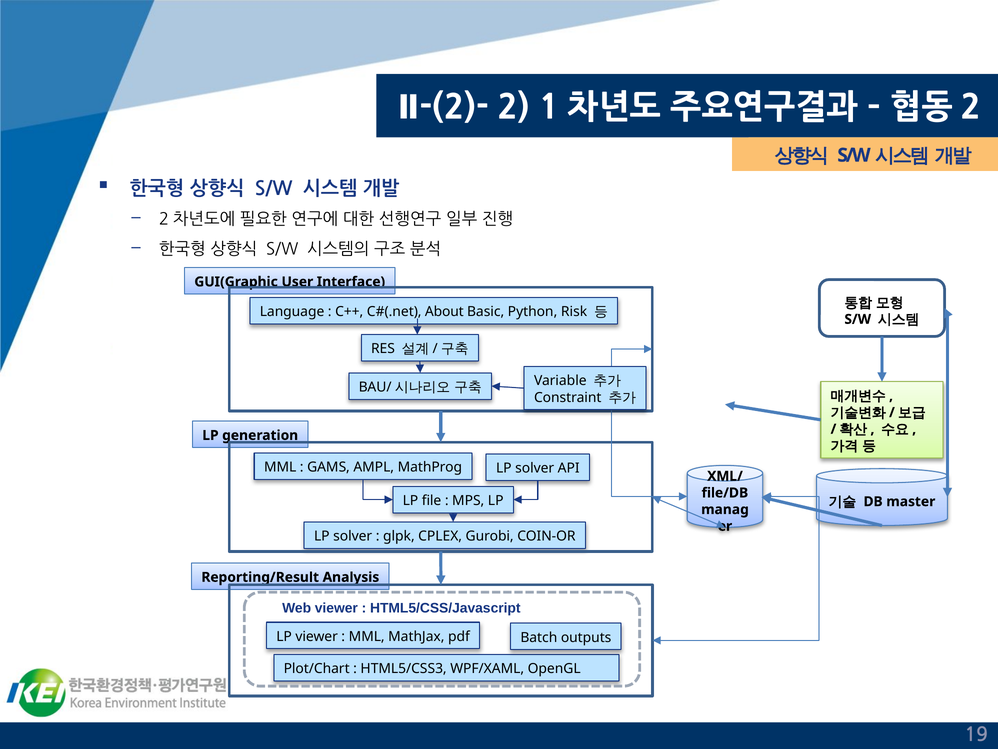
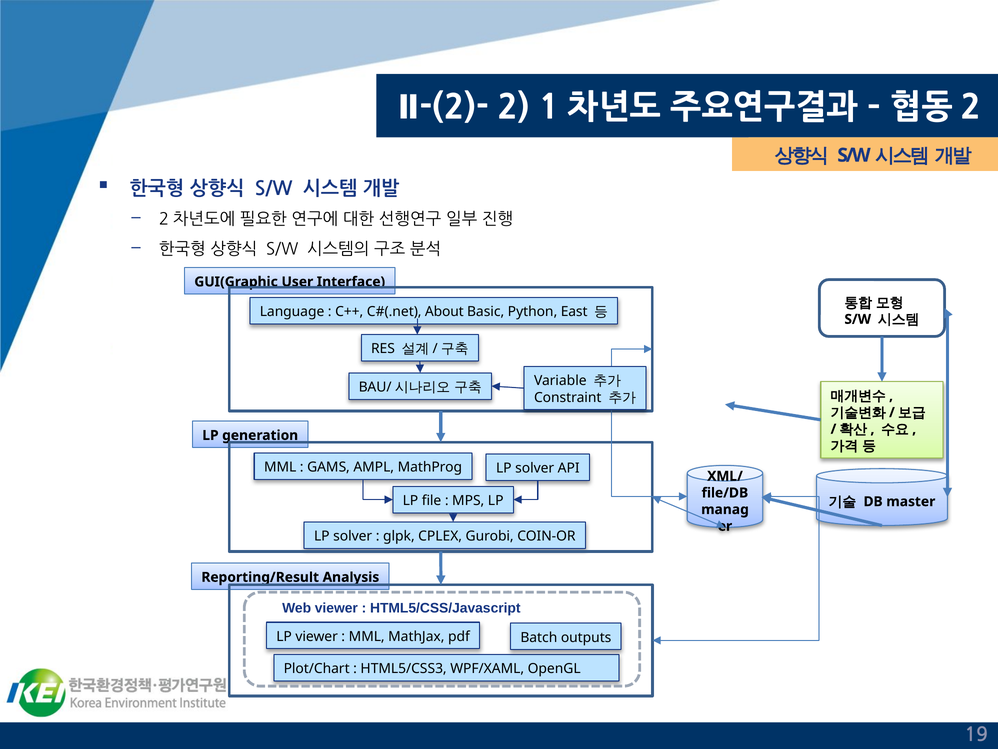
Risk: Risk -> East (574, 312)
